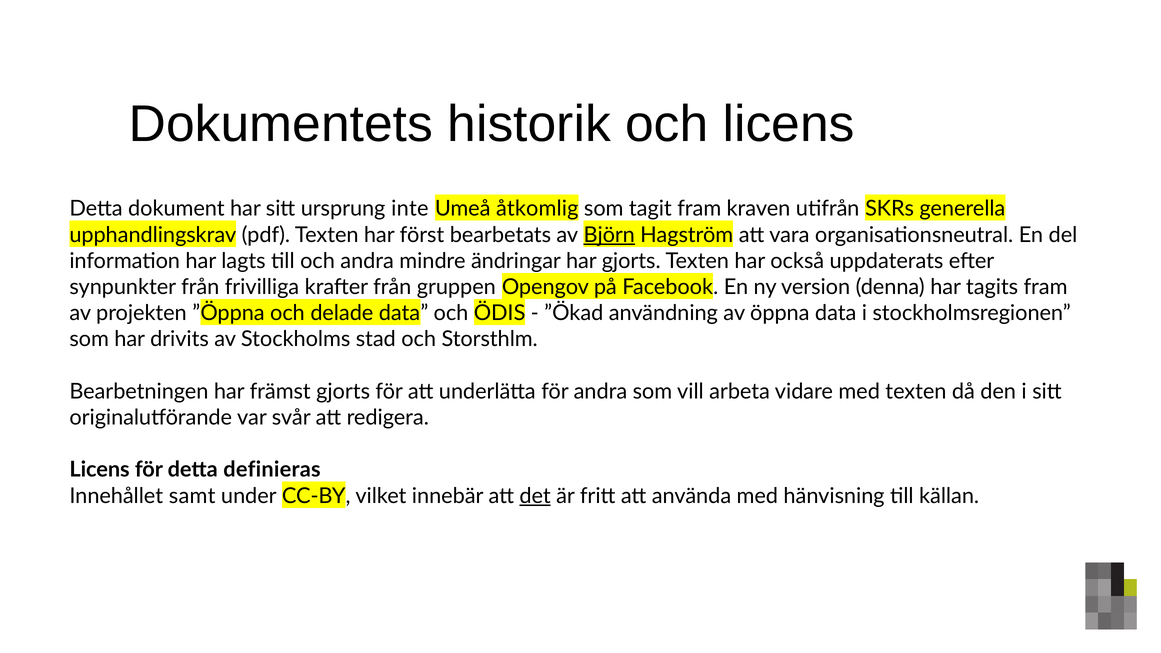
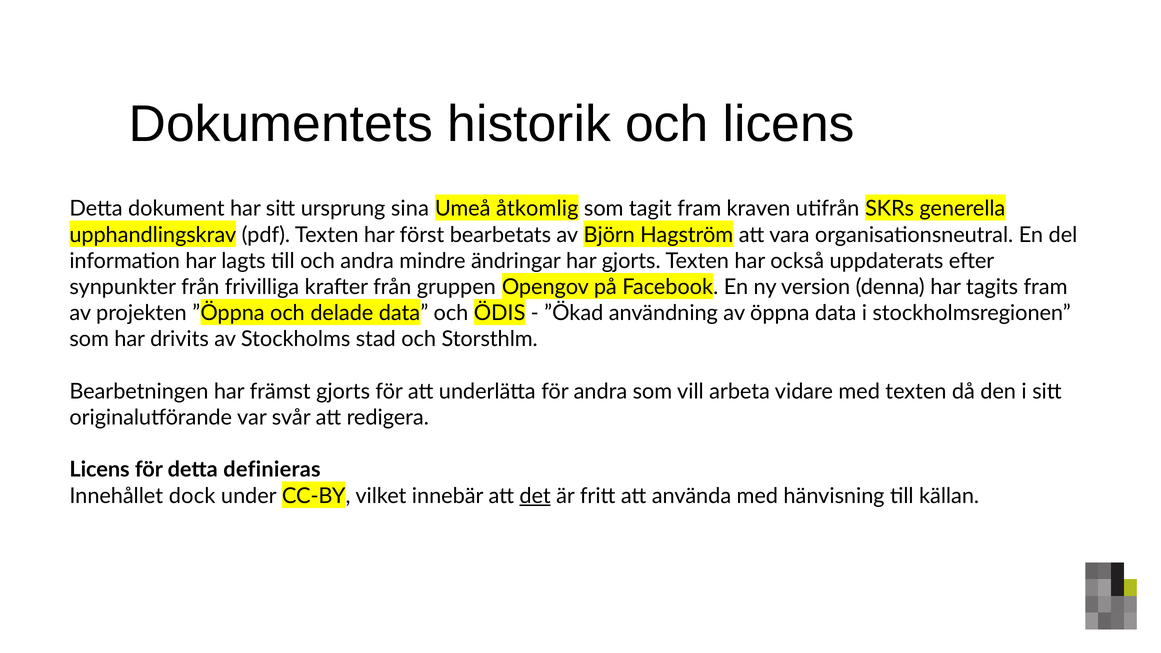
inte: inte -> sina (410, 209)
Björn underline: present -> none (609, 235)
samt: samt -> dock (192, 496)
